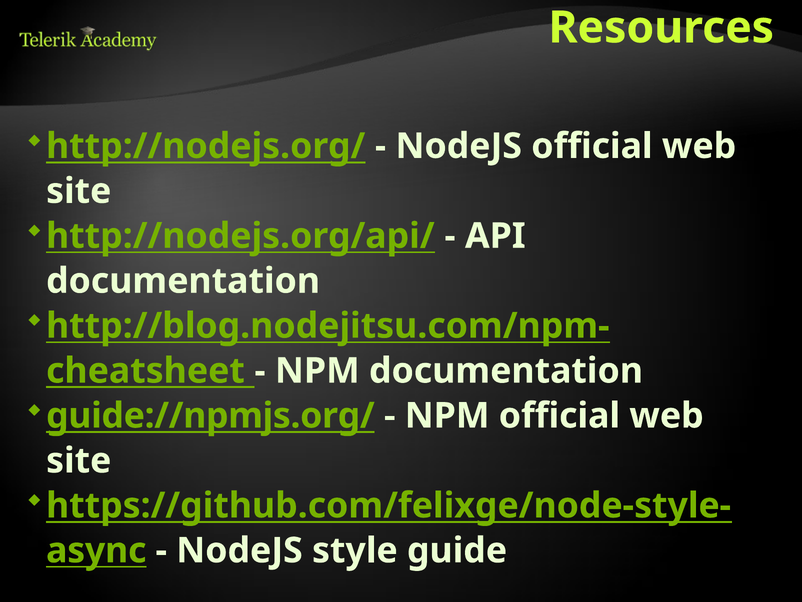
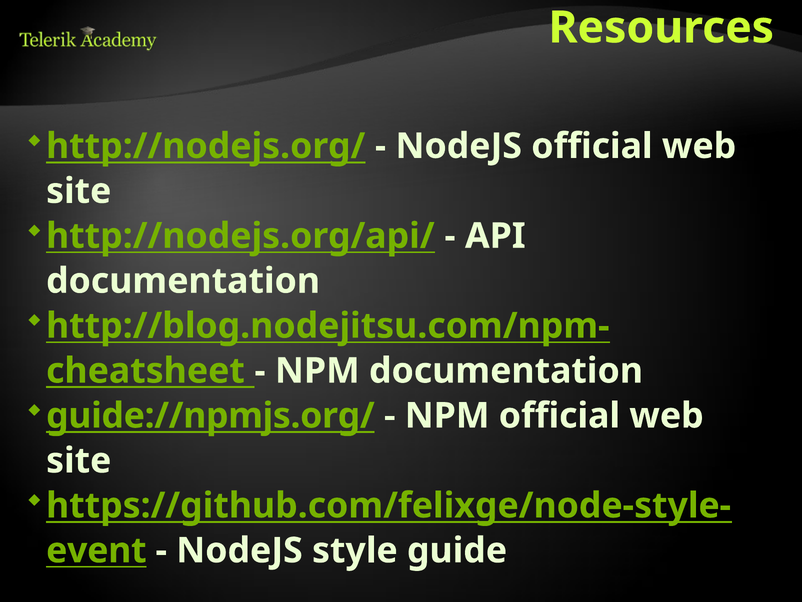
async: async -> event (96, 550)
